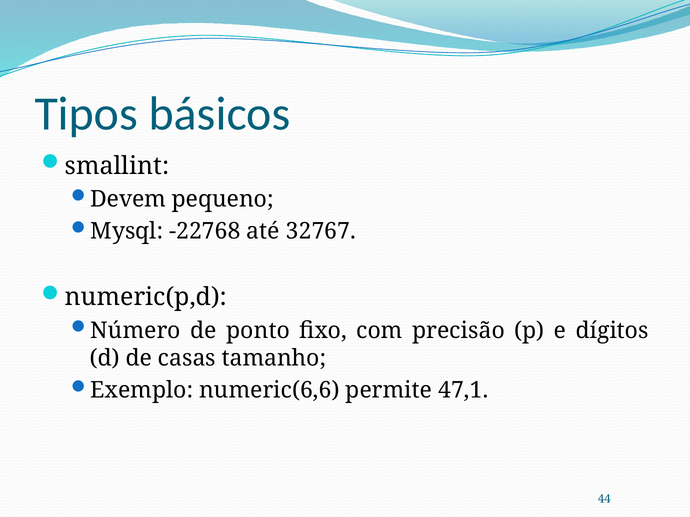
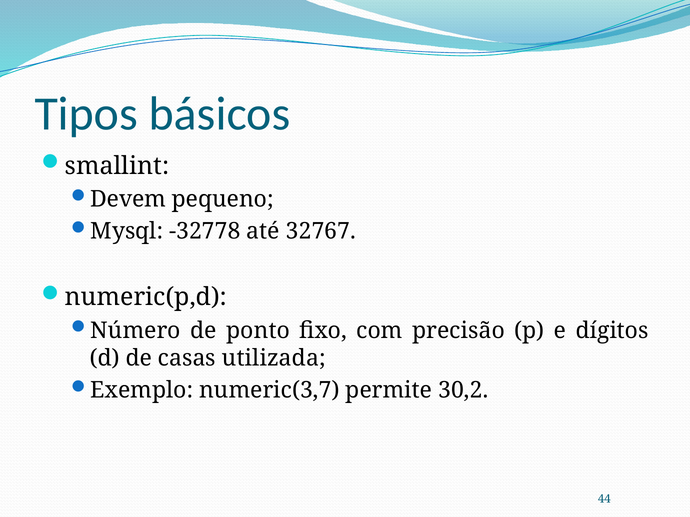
-22768: -22768 -> -32778 (205, 232)
tamanho: tamanho -> utilizada (274, 358)
numeric(6,6: numeric(6,6 -> numeric(3,7 (269, 391)
47,1: 47,1 -> 30,2 (463, 391)
